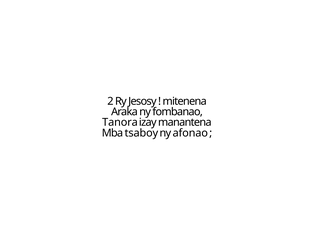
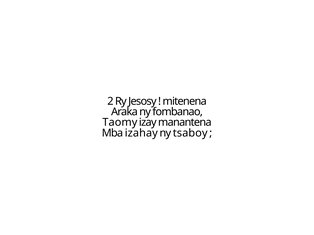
Tanora: Tanora -> Taomy (120, 123)
tsaboy: tsaboy -> izahay (141, 133)
afonao: afonao -> tsaboy (190, 133)
